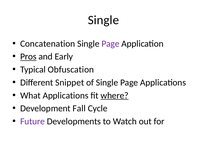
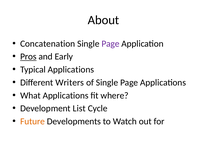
Single: Single -> About (103, 20)
Typical Obfuscation: Obfuscation -> Applications (71, 69)
Snippet: Snippet -> Writers (70, 82)
where underline: present -> none (115, 95)
Fall: Fall -> List (79, 108)
Future colour: purple -> orange (33, 121)
